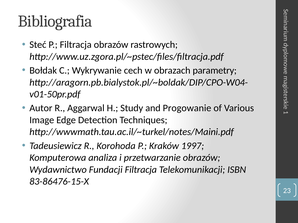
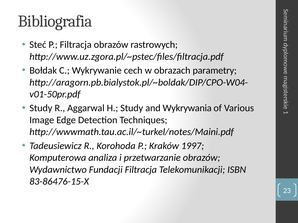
Autor: Autor -> Study (41, 108)
Progowanie: Progowanie -> Wykrywania (187, 108)
